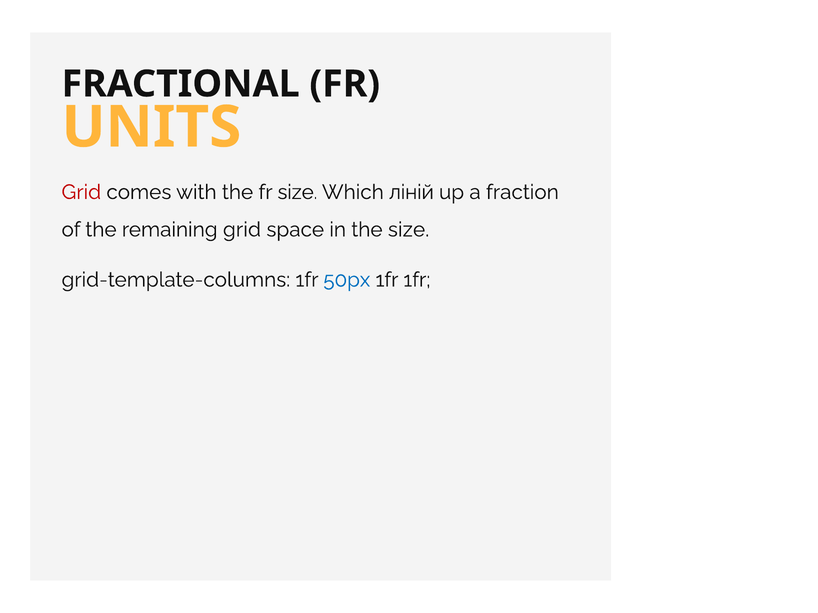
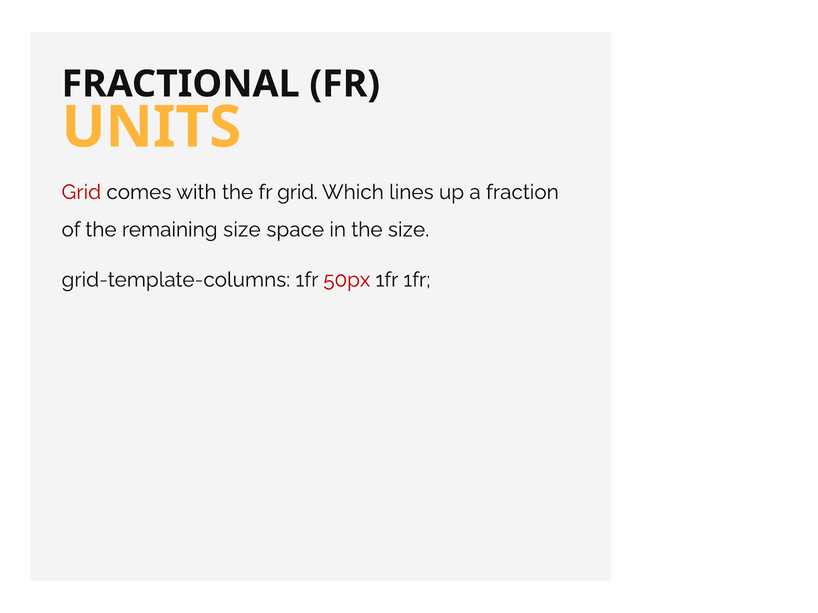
fr size: size -> grid (297, 192)
ліній: ліній -> lines (411, 192)
remaining grid: grid -> size (242, 230)
50px colour: blue -> red (347, 280)
